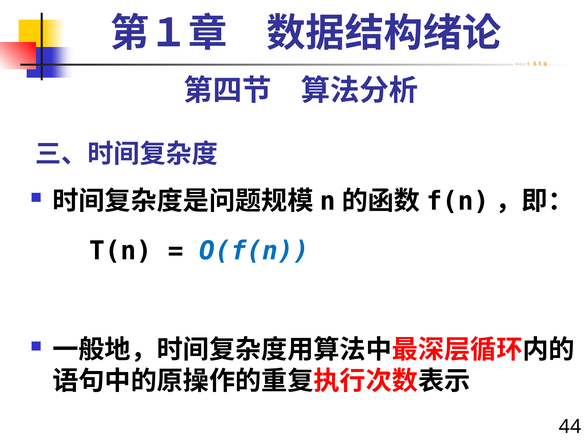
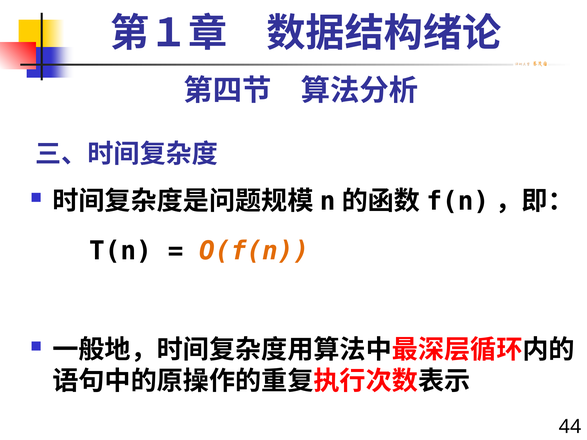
O(f(n colour: blue -> orange (254, 251)
